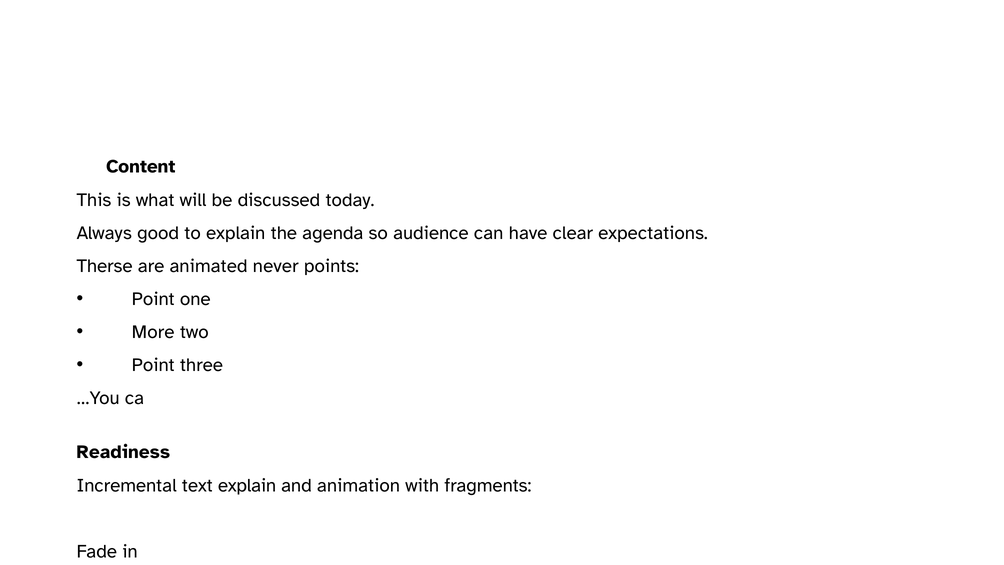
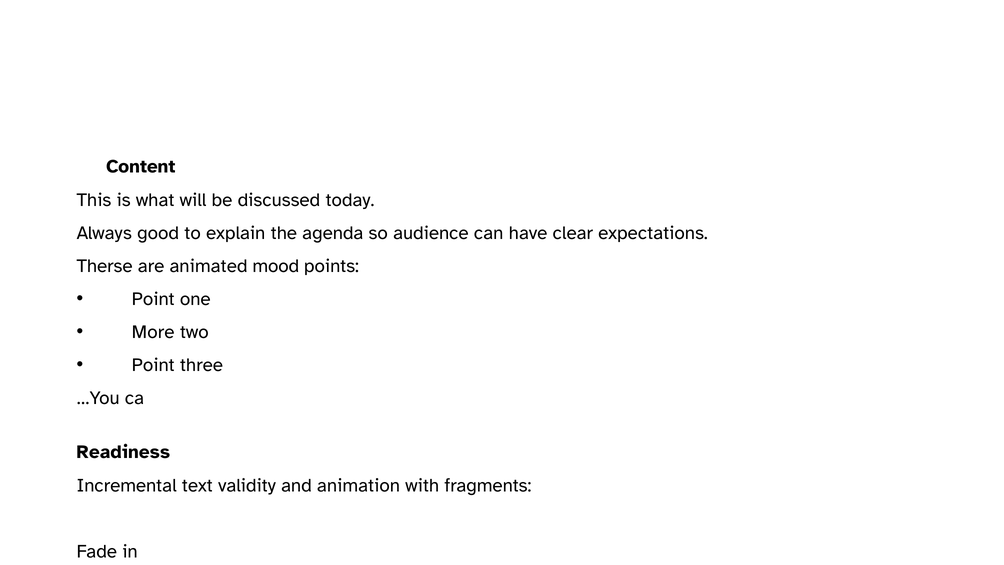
never: never -> mood (276, 266)
text explain: explain -> validity (247, 485)
